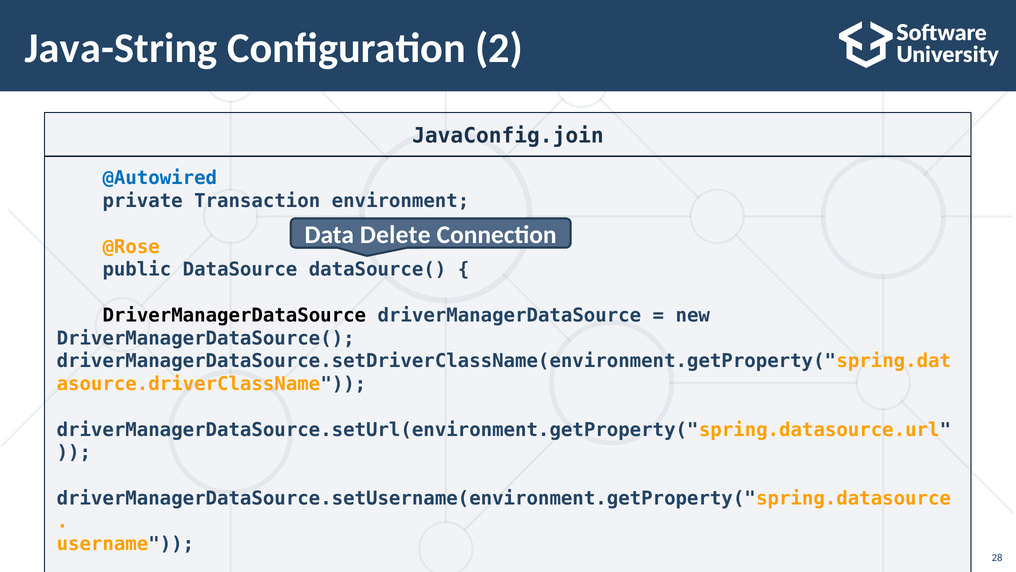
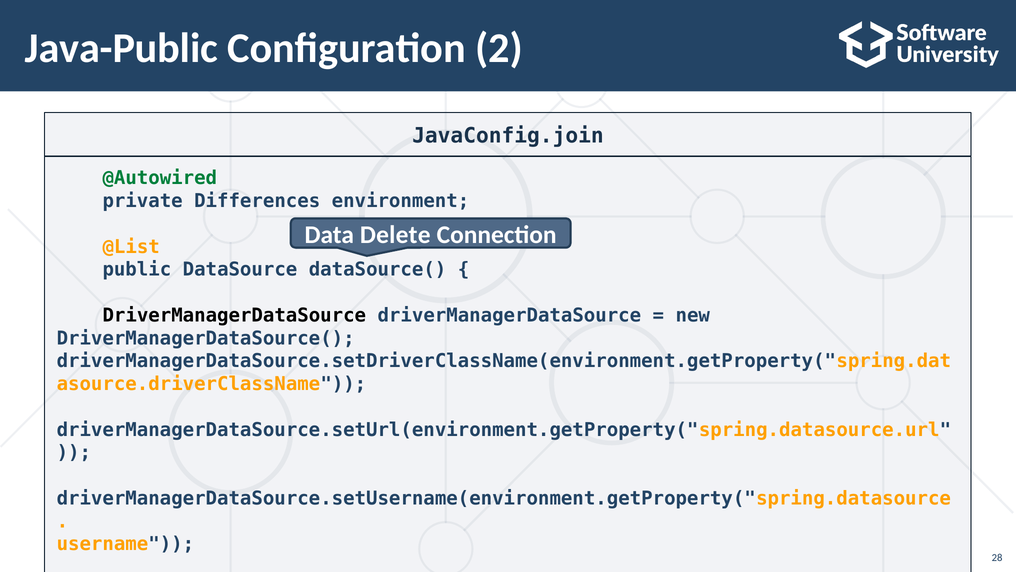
Java-String: Java-String -> Java-Public (121, 48)
@Autowired colour: blue -> green (160, 178)
Transaction: Transaction -> Differences (257, 201)
@Rose: @Rose -> @List (131, 246)
